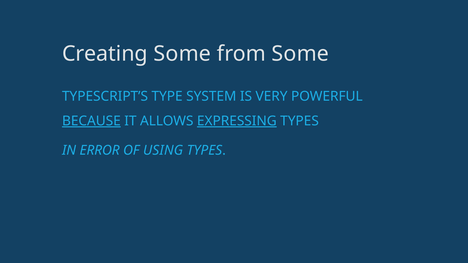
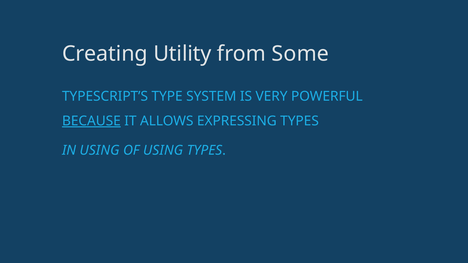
Creating Some: Some -> Utility (182, 54)
EXPRESSING underline: present -> none (237, 121)
IN ERROR: ERROR -> USING (100, 150)
